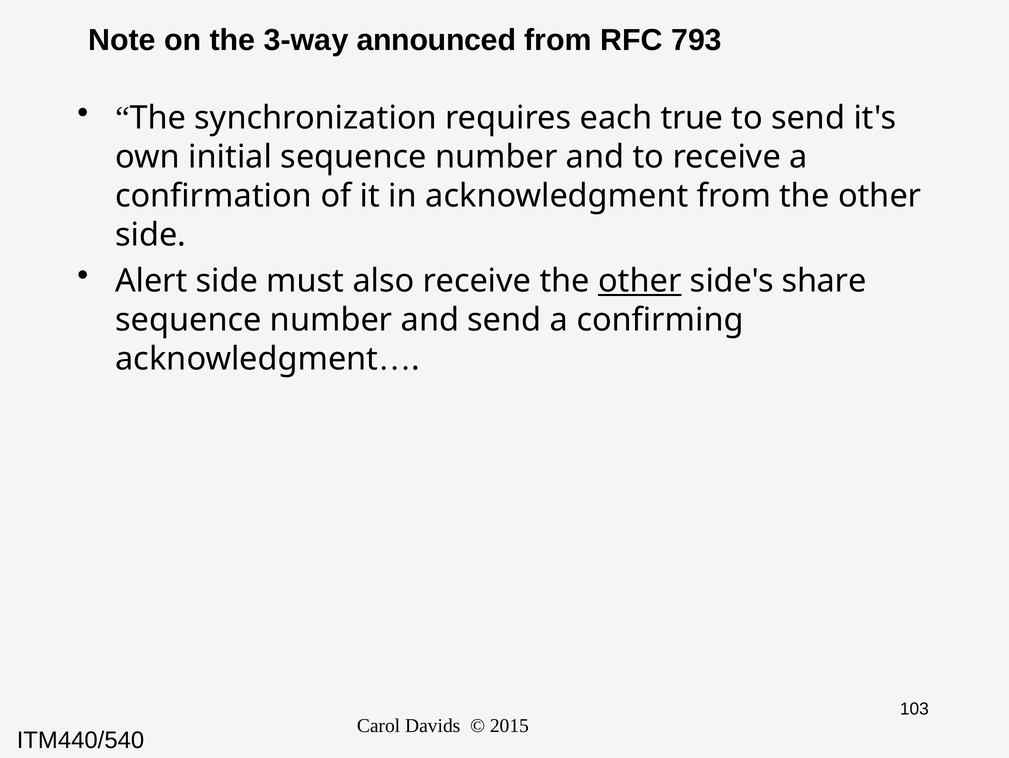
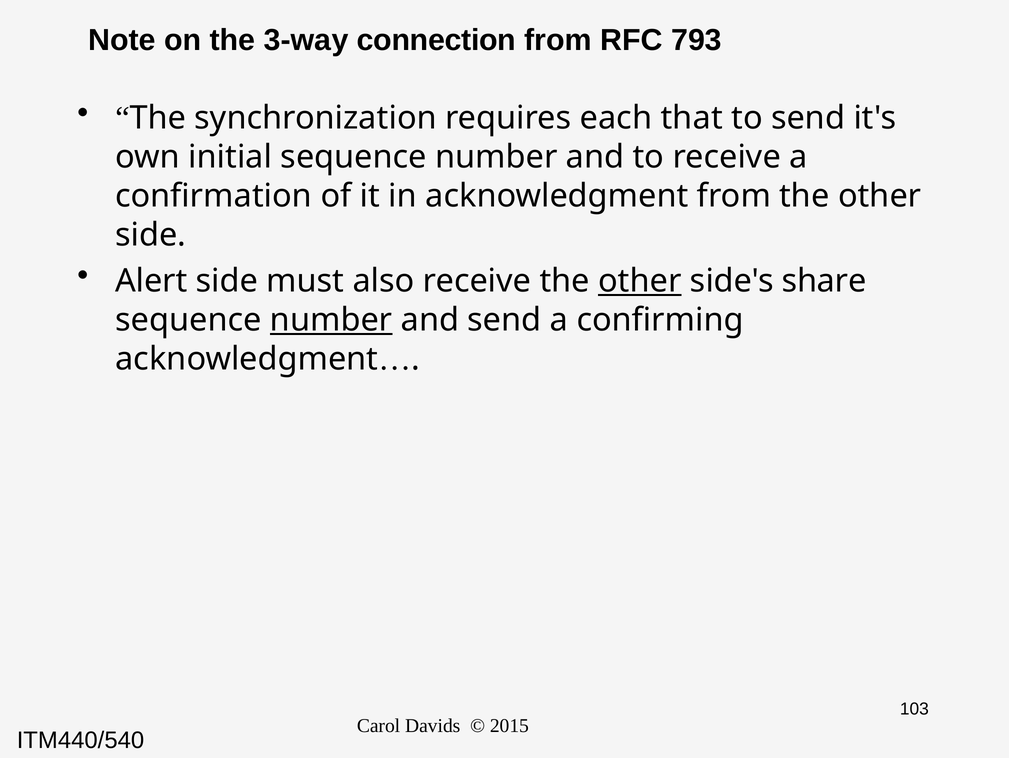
announced: announced -> connection (436, 40)
true: true -> that (692, 118)
number underline: none -> present (331, 320)
